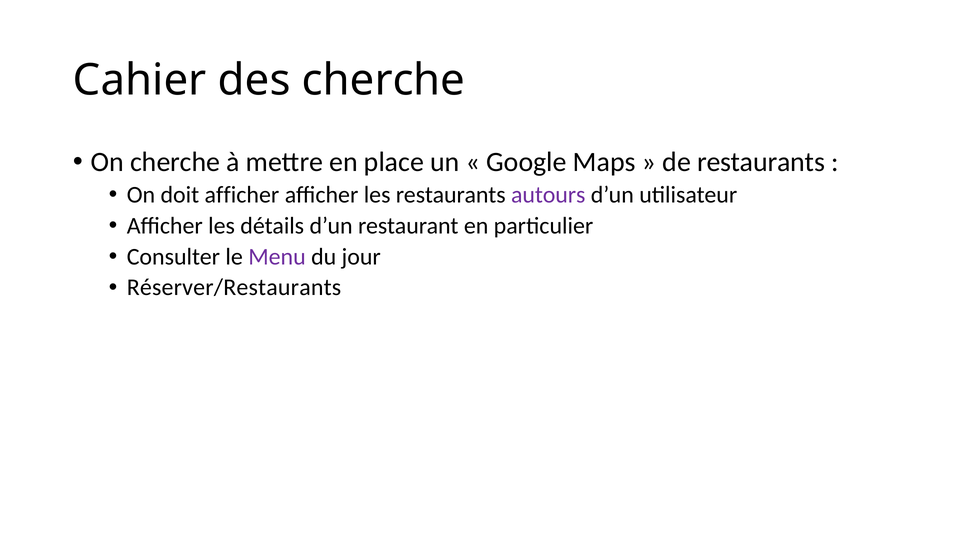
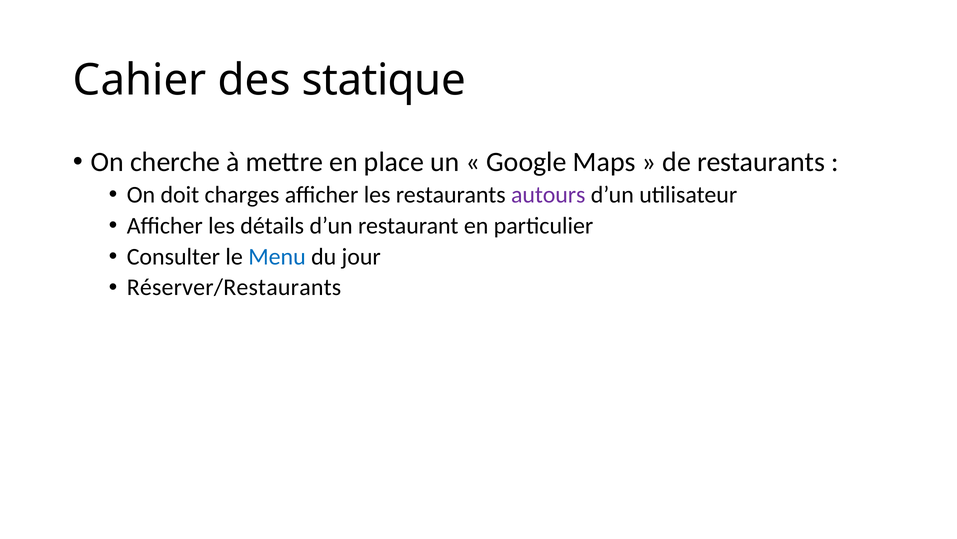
des cherche: cherche -> statique (384, 80)
doit afficher: afficher -> charges (242, 195)
Menu colour: purple -> blue (277, 256)
